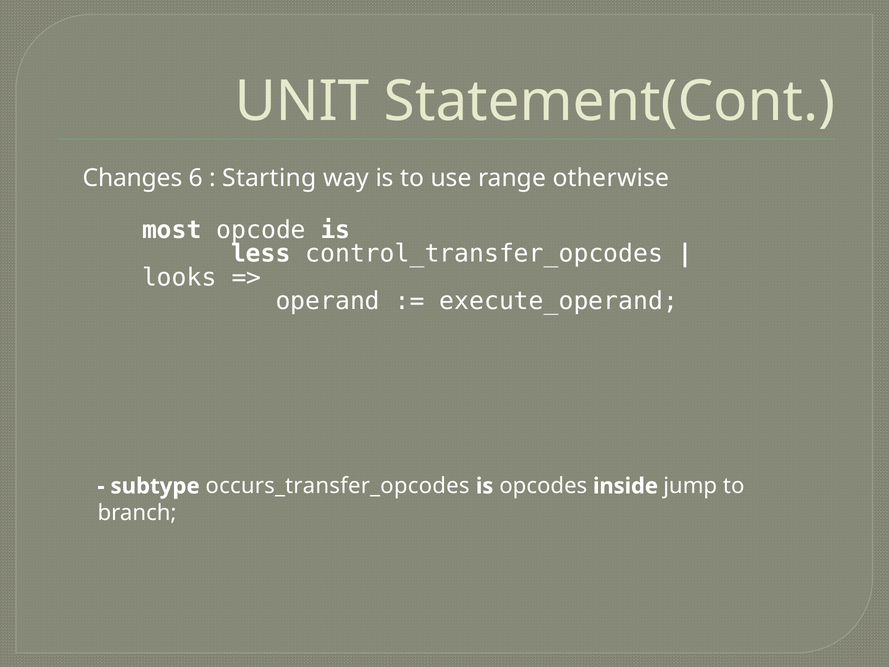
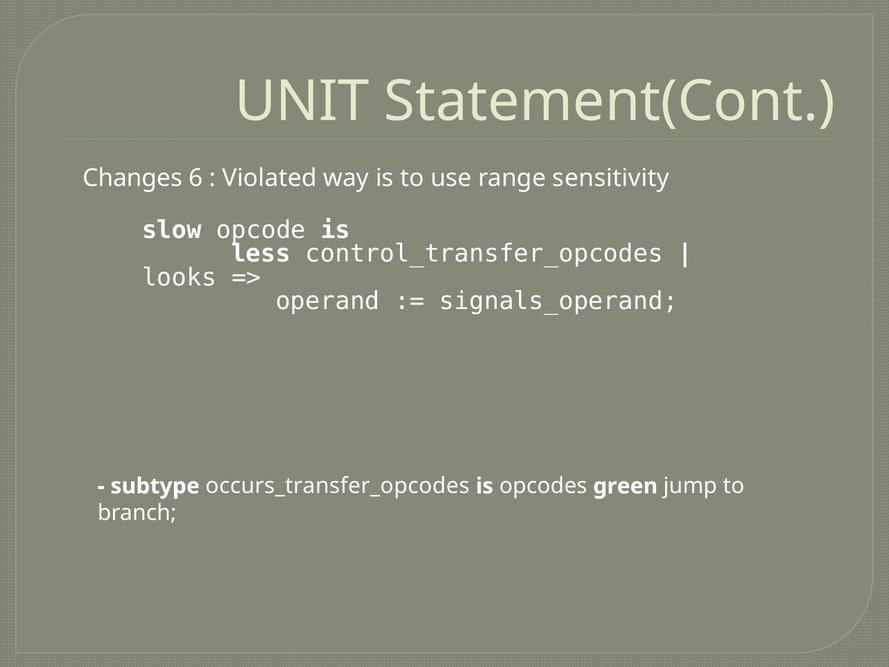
Starting: Starting -> Violated (270, 178)
otherwise: otherwise -> sensitivity (611, 178)
most: most -> slow (172, 230)
execute_operand: execute_operand -> signals_operand (559, 301)
inside: inside -> green (625, 486)
